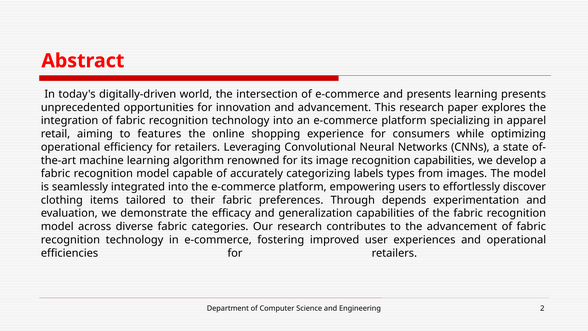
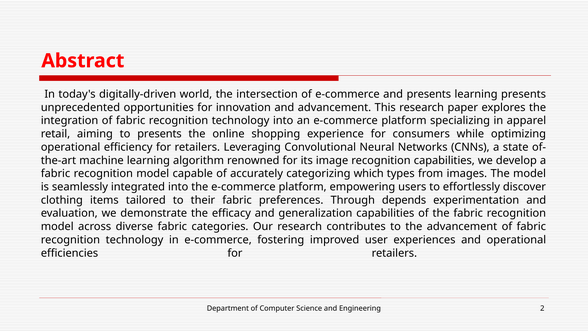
to features: features -> presents (159, 134)
labels: labels -> which (369, 173)
